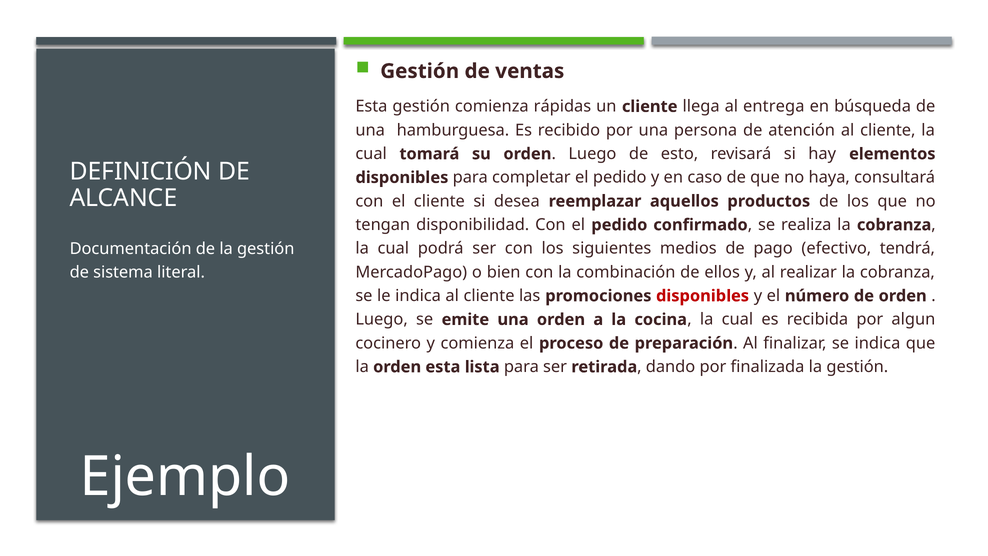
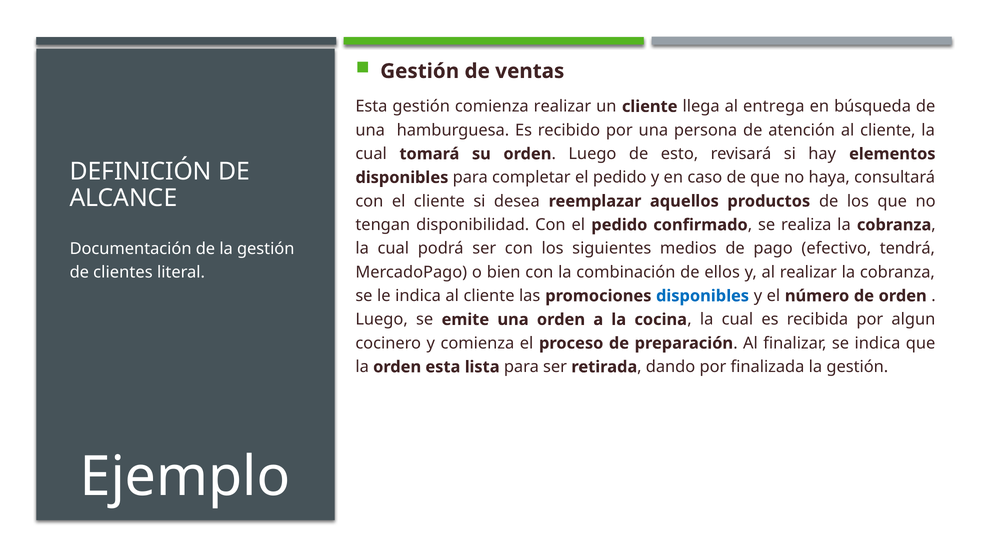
comienza rápidas: rápidas -> realizar (562, 106)
sistema: sistema -> clientes (123, 272)
disponibles colour: red -> blue (703, 296)
